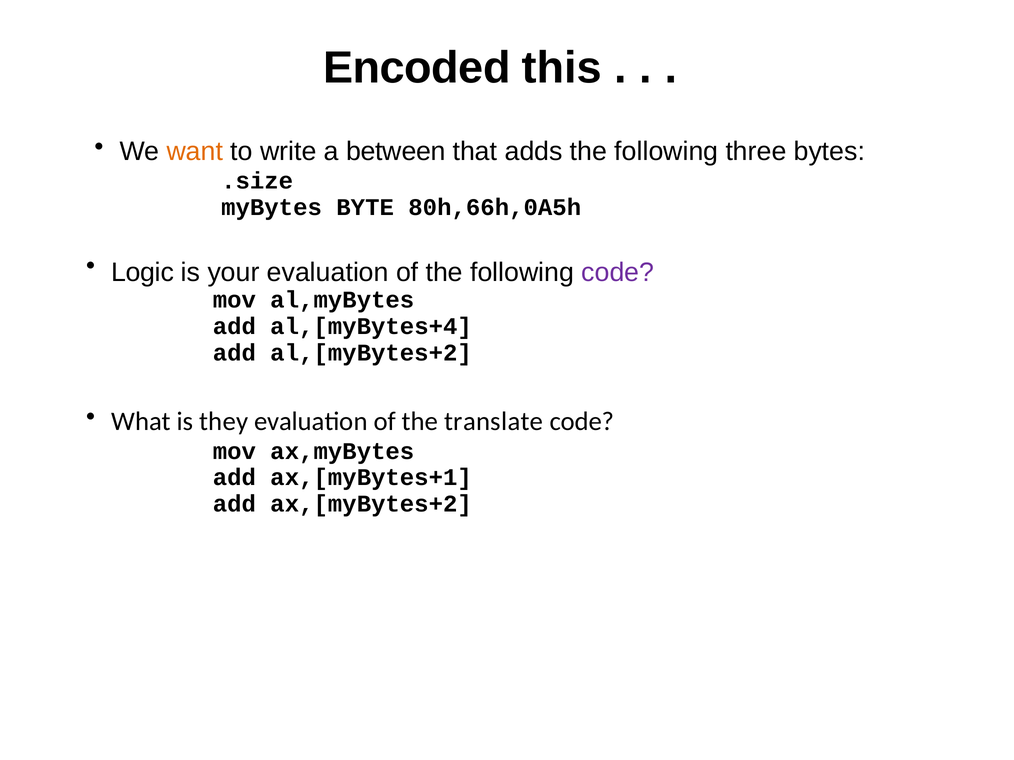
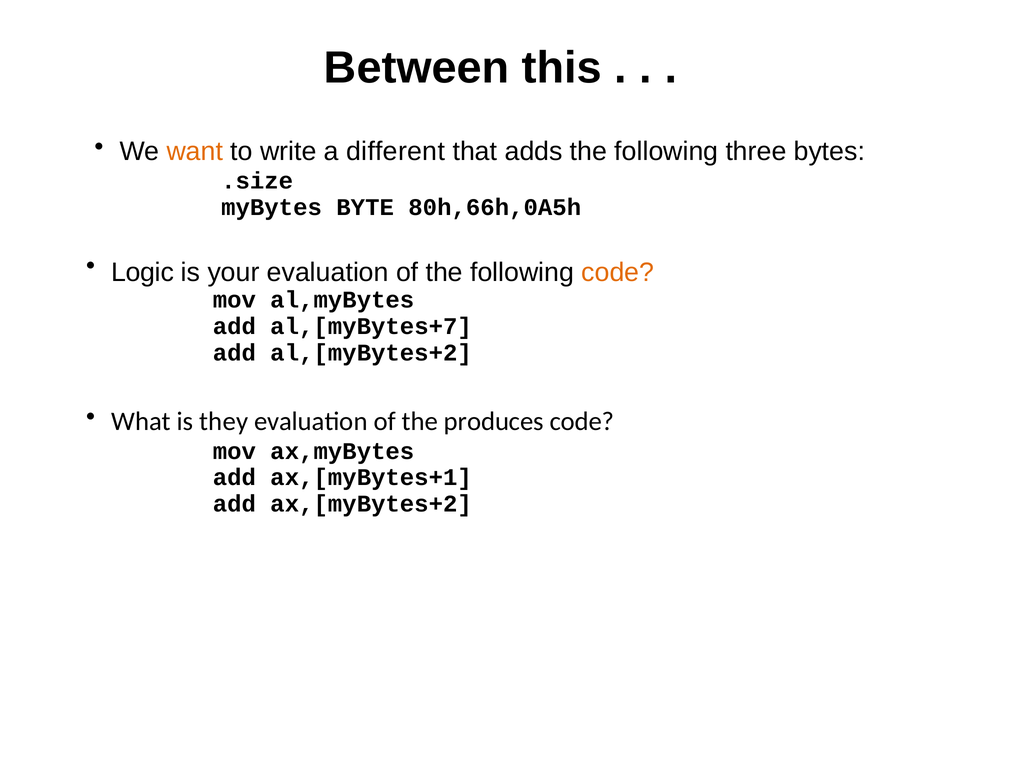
Encoded: Encoded -> Between (417, 68)
between: between -> different (396, 151)
code colour: purple -> orange (618, 273)
al,[myBytes+4: al,[myBytes+4 -> al,[myBytes+7 (371, 327)
translate: translate -> produces (494, 422)
